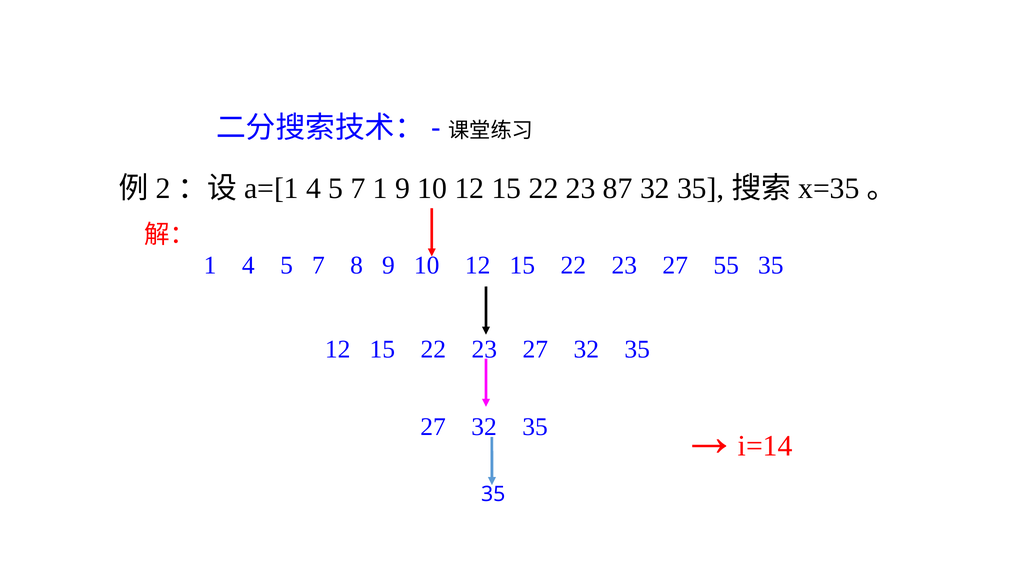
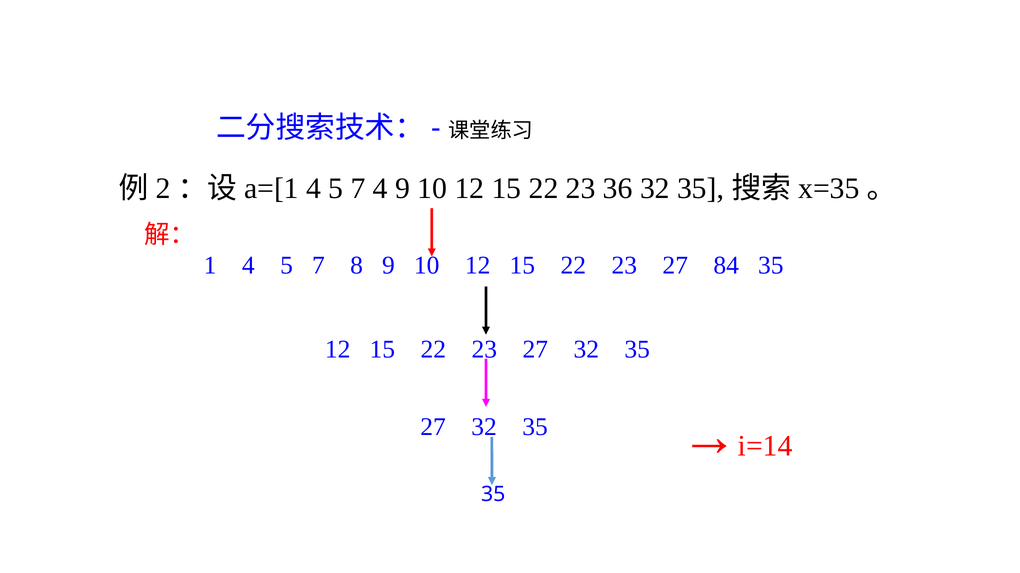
7 1: 1 -> 4 (380, 189)
87: 87 -> 36 (618, 189)
55: 55 -> 84 (726, 266)
